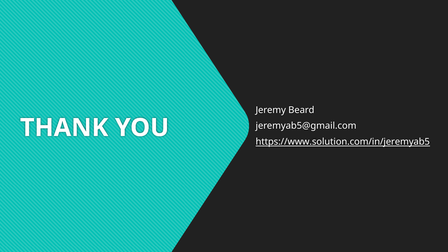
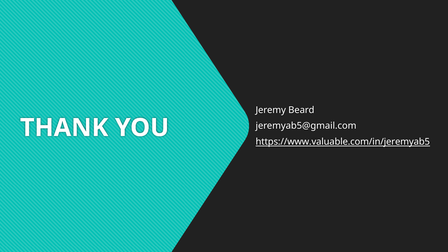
https://www.solution.com/in/jeremyab5: https://www.solution.com/in/jeremyab5 -> https://www.valuable.com/in/jeremyab5 (343, 142)
